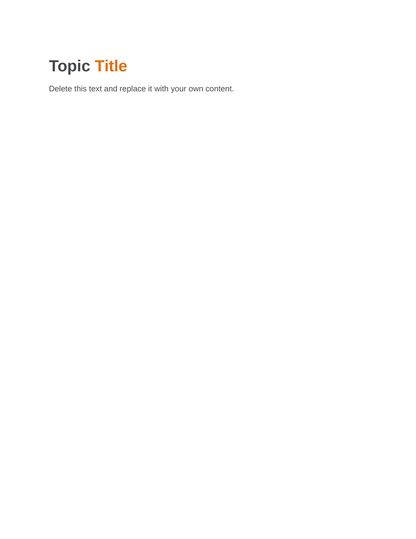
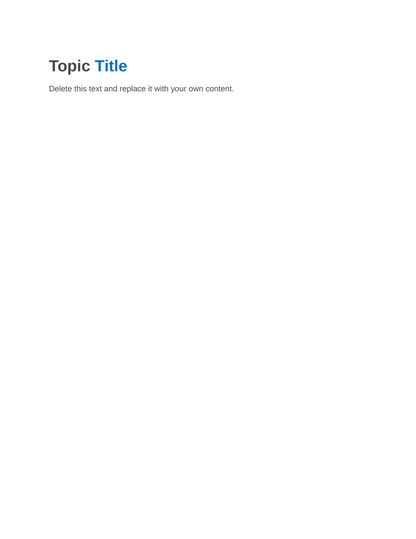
Title colour: orange -> blue (111, 66)
